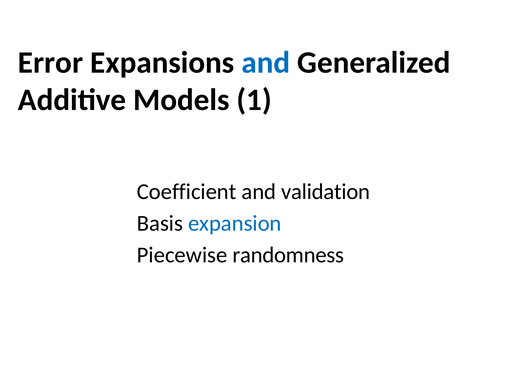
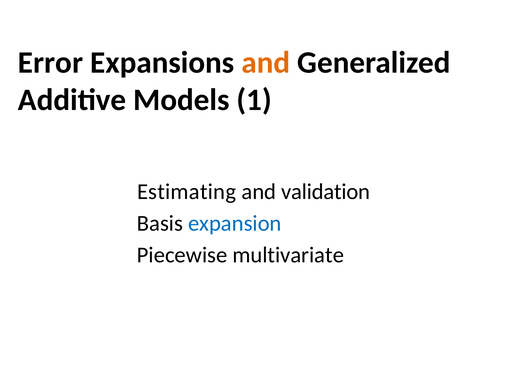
and colour: blue -> orange (266, 63)
Coefficient: Coefficient -> Estimating (187, 192)
randomness: randomness -> multivariate (288, 255)
